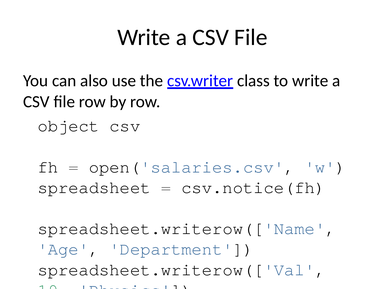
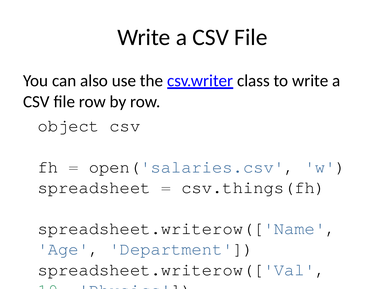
csv.notice(fh: csv.notice(fh -> csv.things(fh (253, 187)
